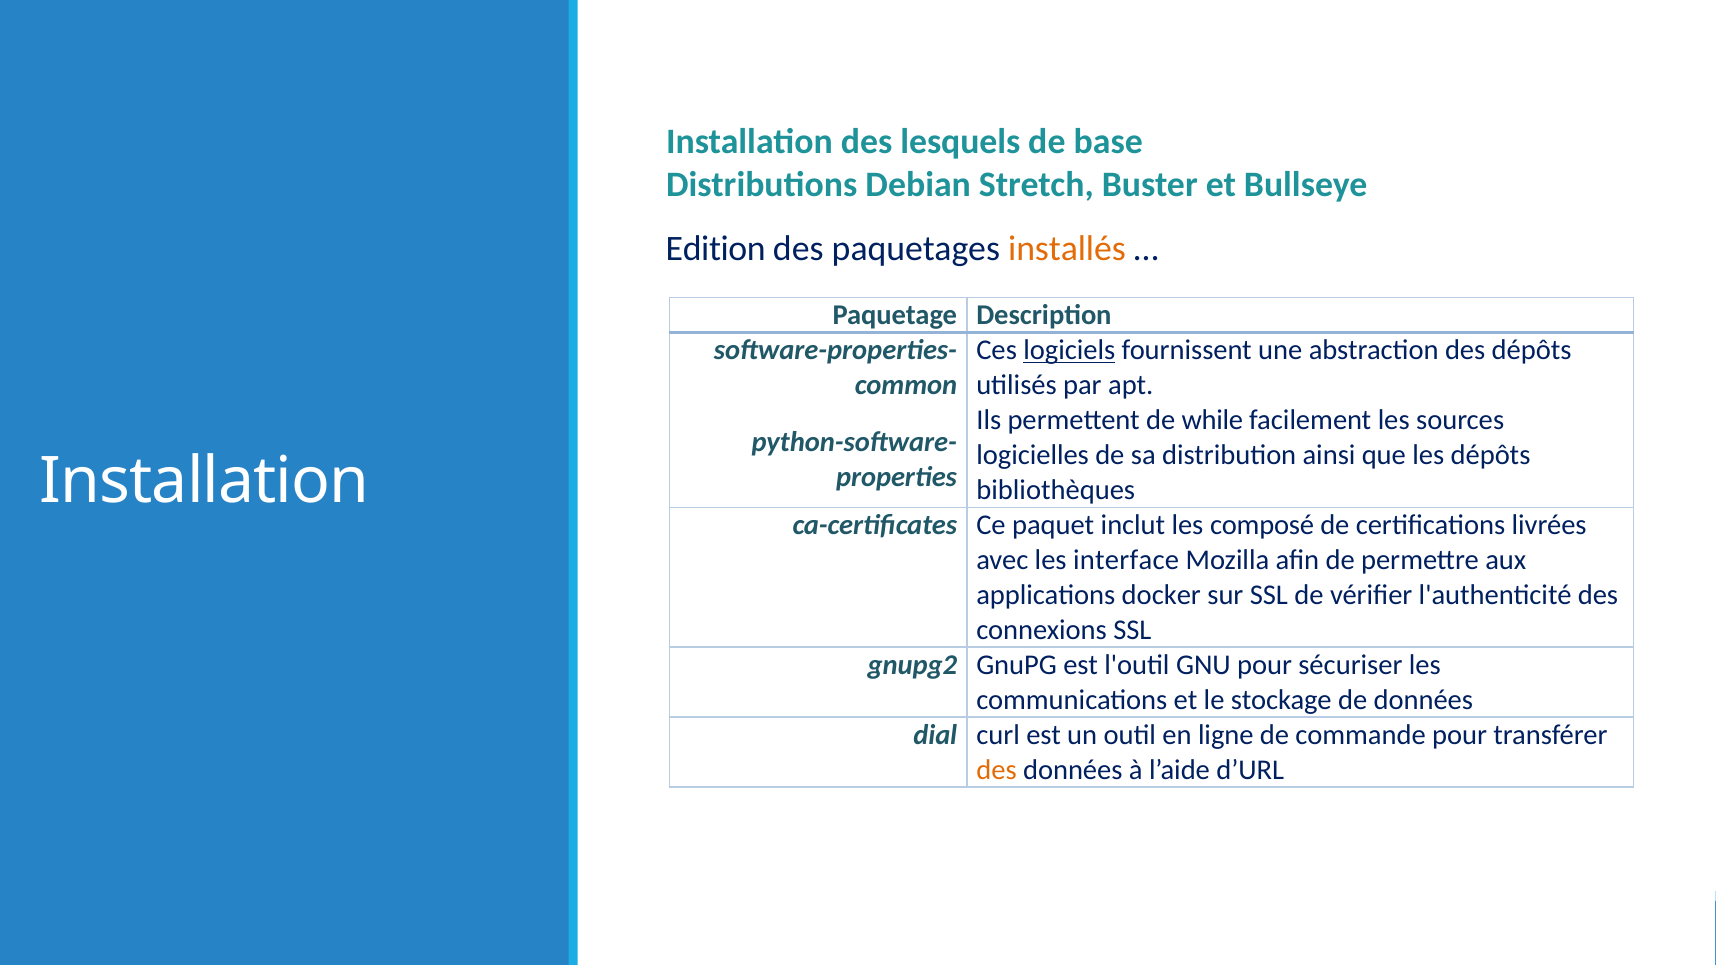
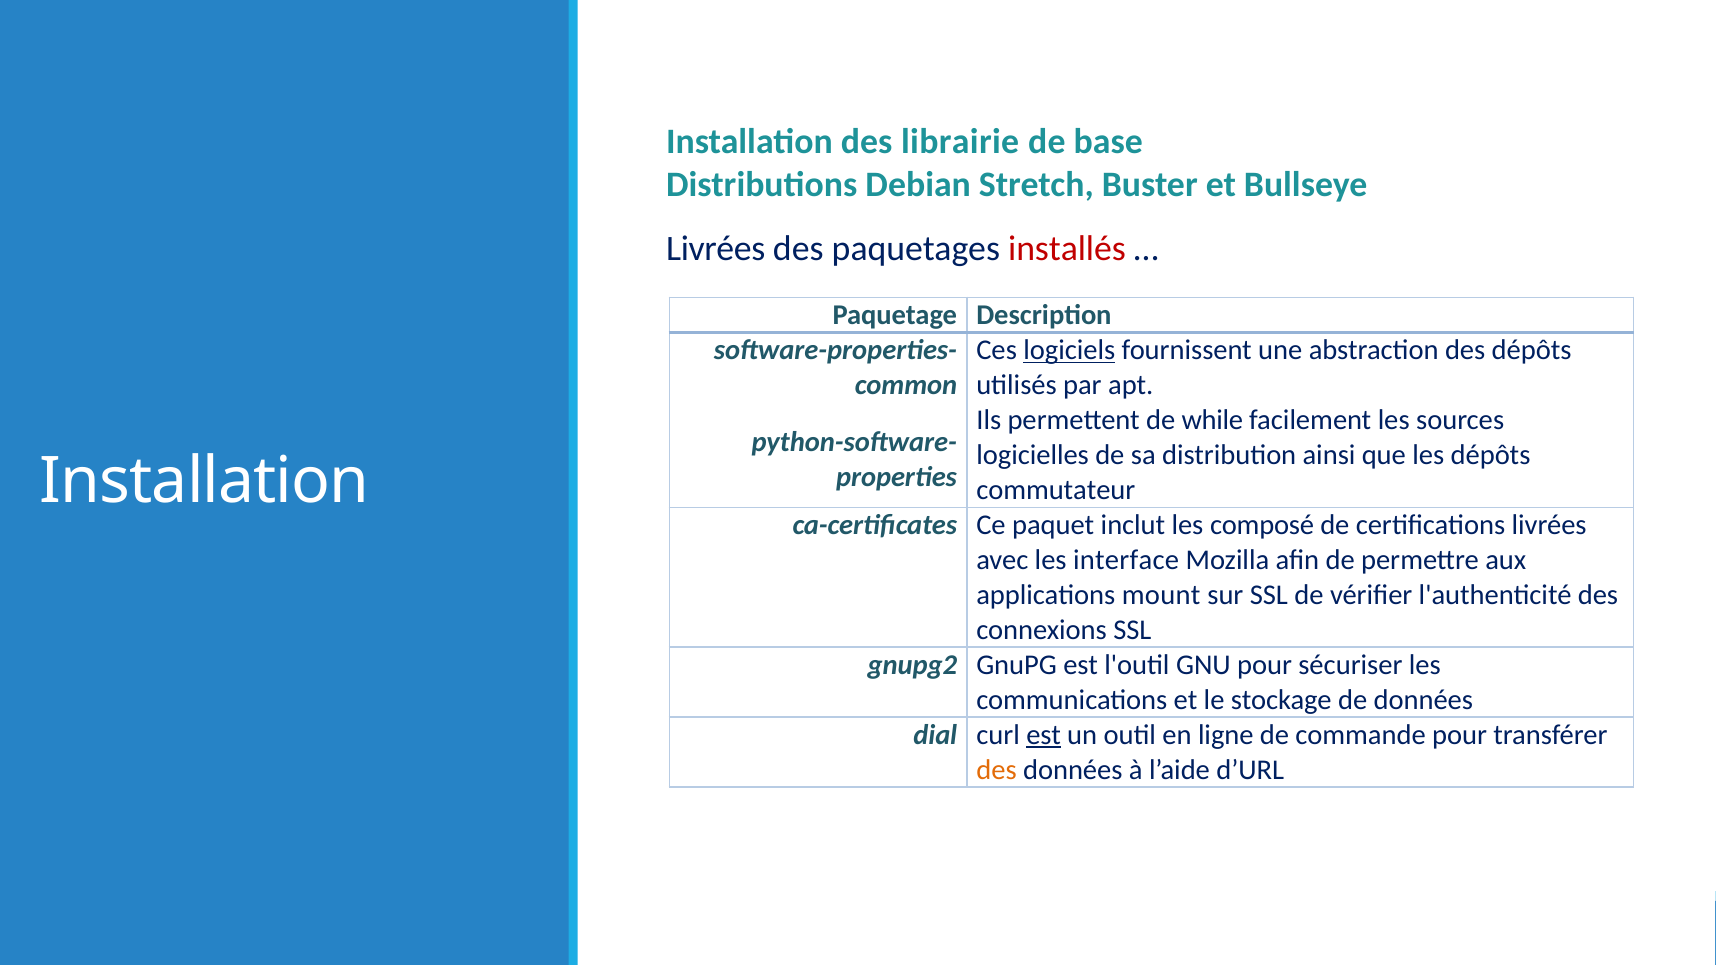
lesquels: lesquels -> librairie (960, 142)
Edition: Edition -> Livrées (716, 249)
installés colour: orange -> red (1067, 249)
bibliothèques: bibliothèques -> commutateur (1056, 490)
docker: docker -> mount (1161, 595)
est underline: none -> present (1044, 735)
